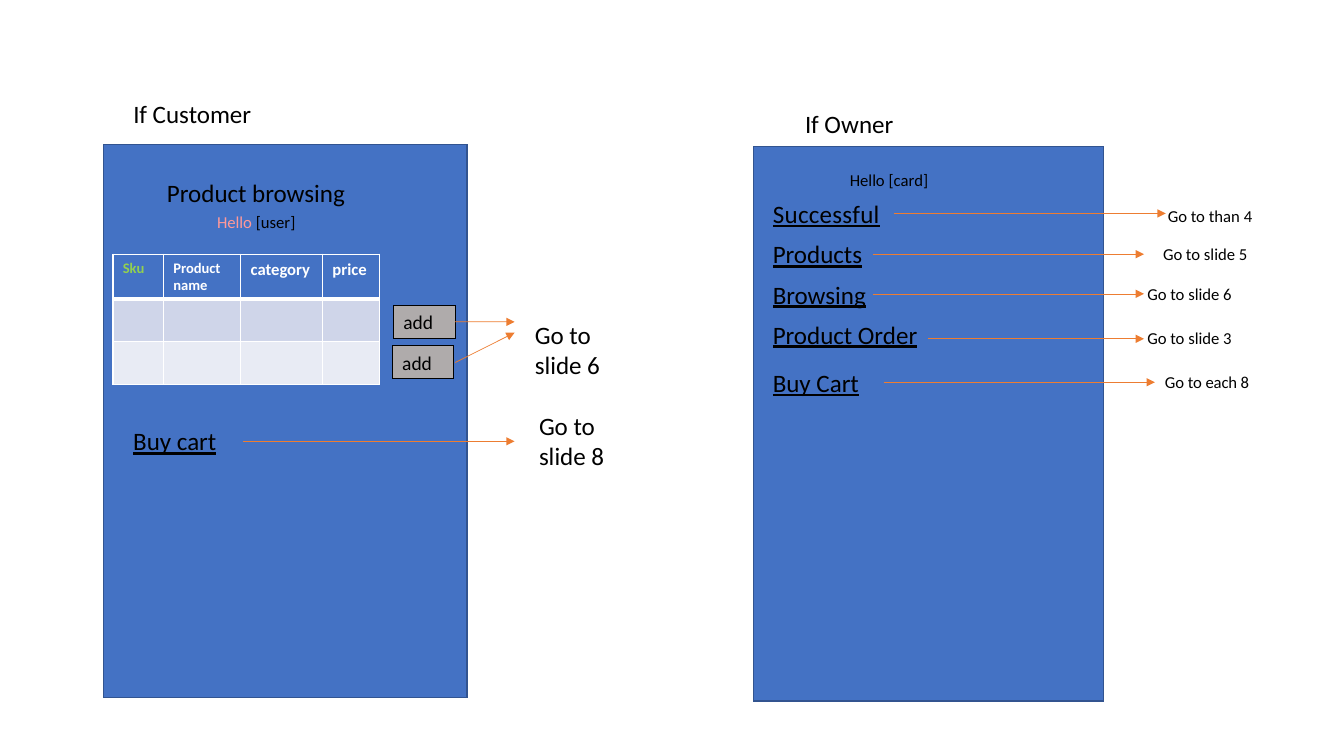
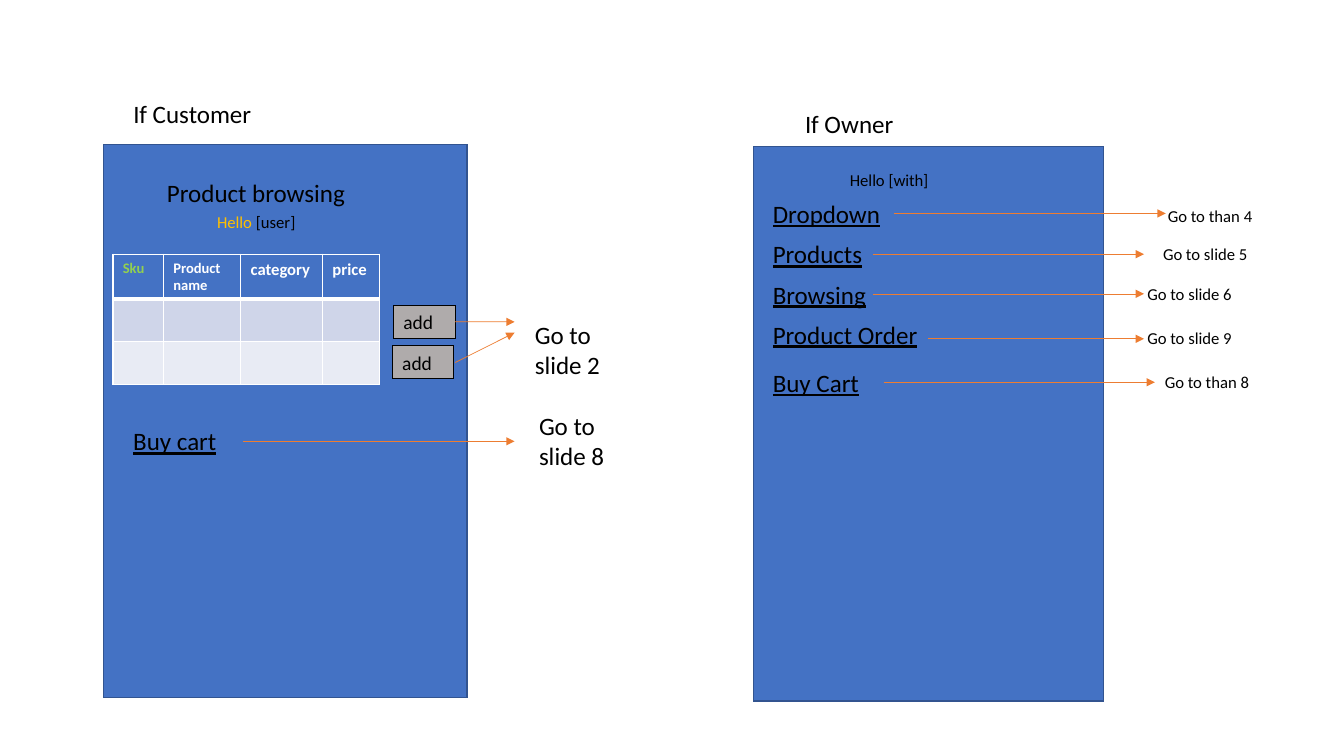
card: card -> with (908, 181)
Successful: Successful -> Dropdown (826, 215)
Hello colour: pink -> yellow (235, 223)
3: 3 -> 9 (1227, 339)
6: 6 -> 2 (594, 366)
each: each -> than (1221, 383)
